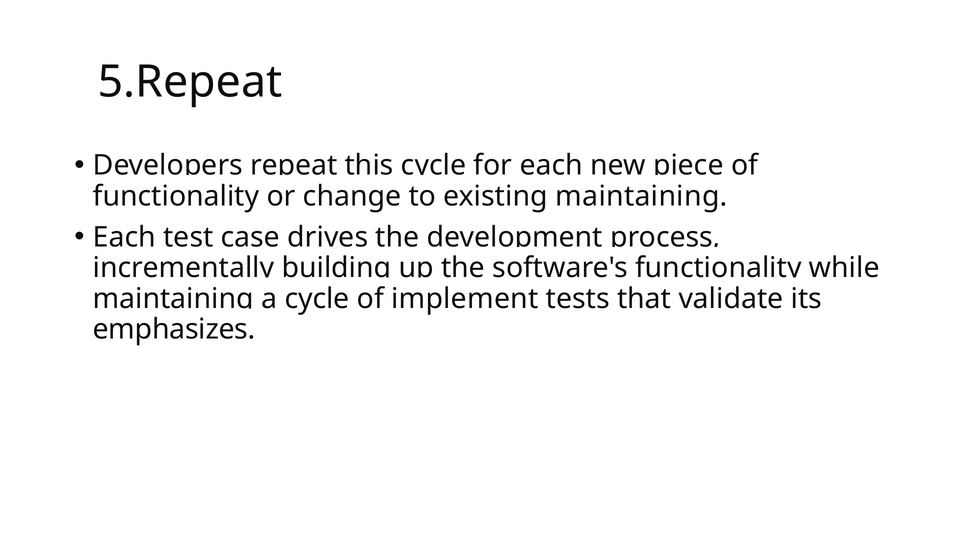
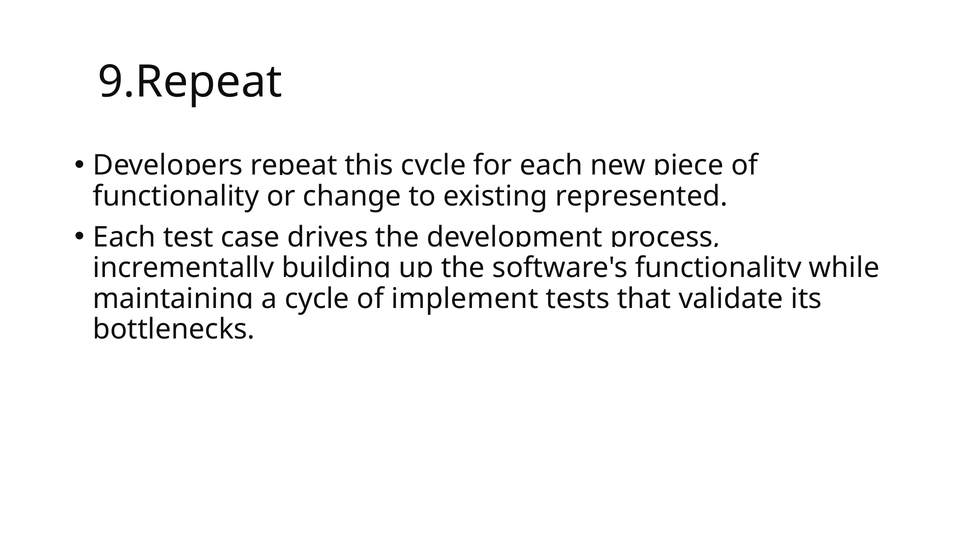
5.Repeat: 5.Repeat -> 9.Repeat (190, 82)
existing maintaining: maintaining -> represented (642, 196)
emphasizes: emphasizes -> bottlenecks (174, 329)
